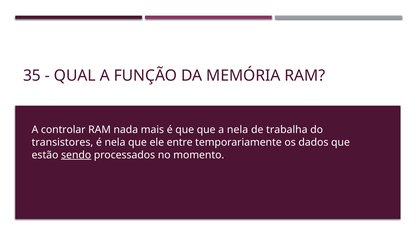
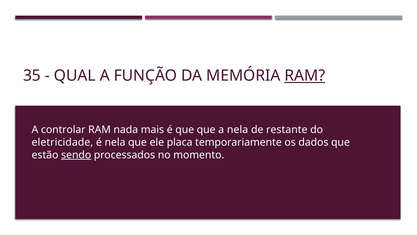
RAM underline: none -> present (305, 75)
trabalha: trabalha -> restante (287, 130)
transistores: transistores -> eletricidade (62, 142)
entre: entre -> placa (180, 142)
